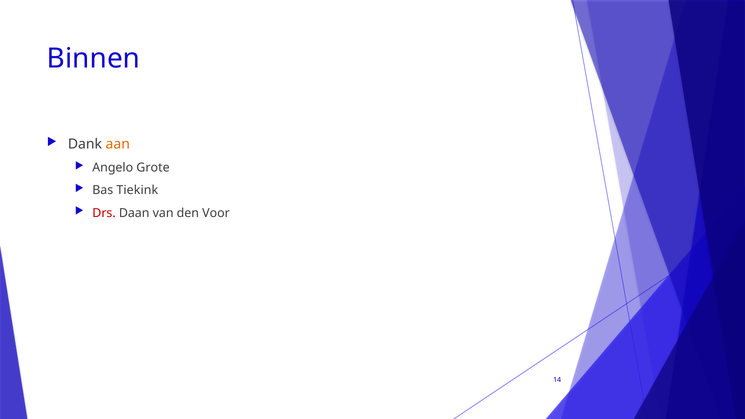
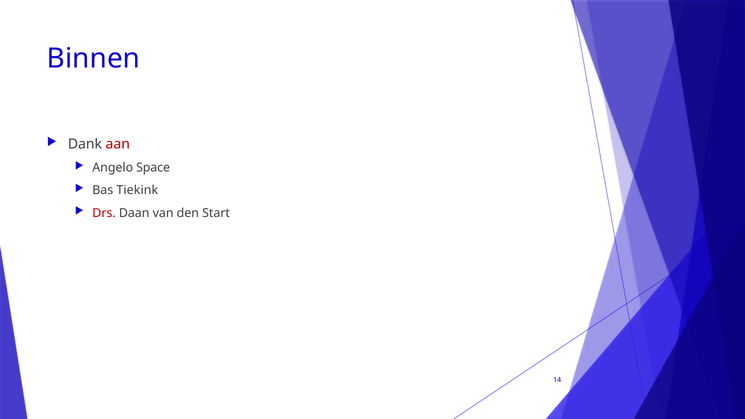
aan colour: orange -> red (118, 144)
Grote: Grote -> Space (153, 168)
Voor: Voor -> Start (216, 213)
